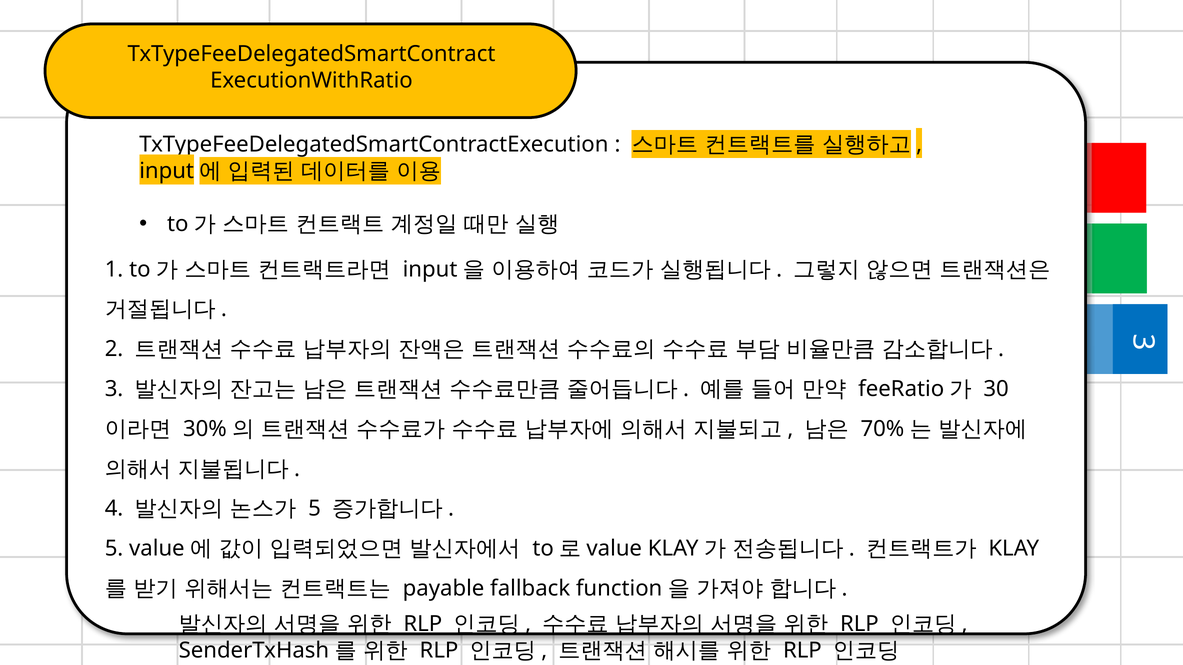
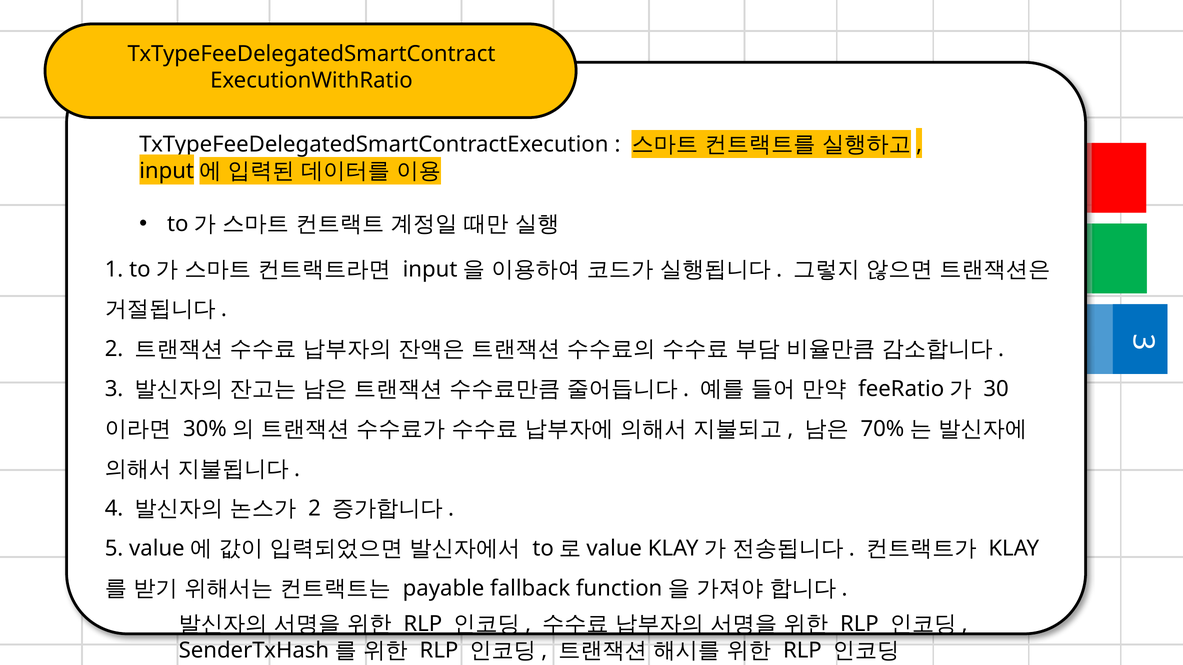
5: 5 -> 2 (315, 509)
